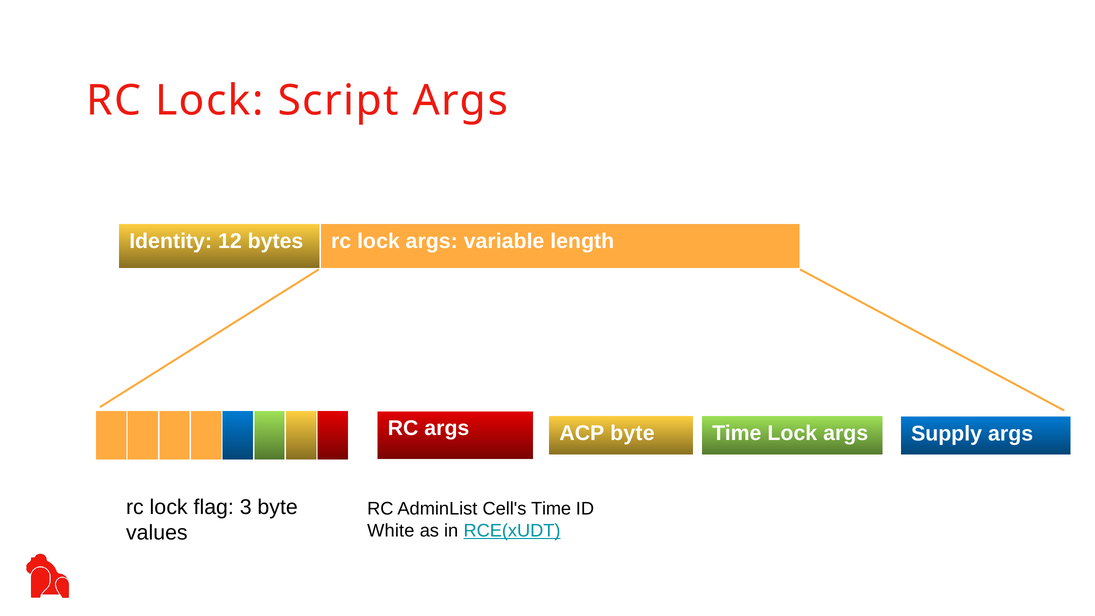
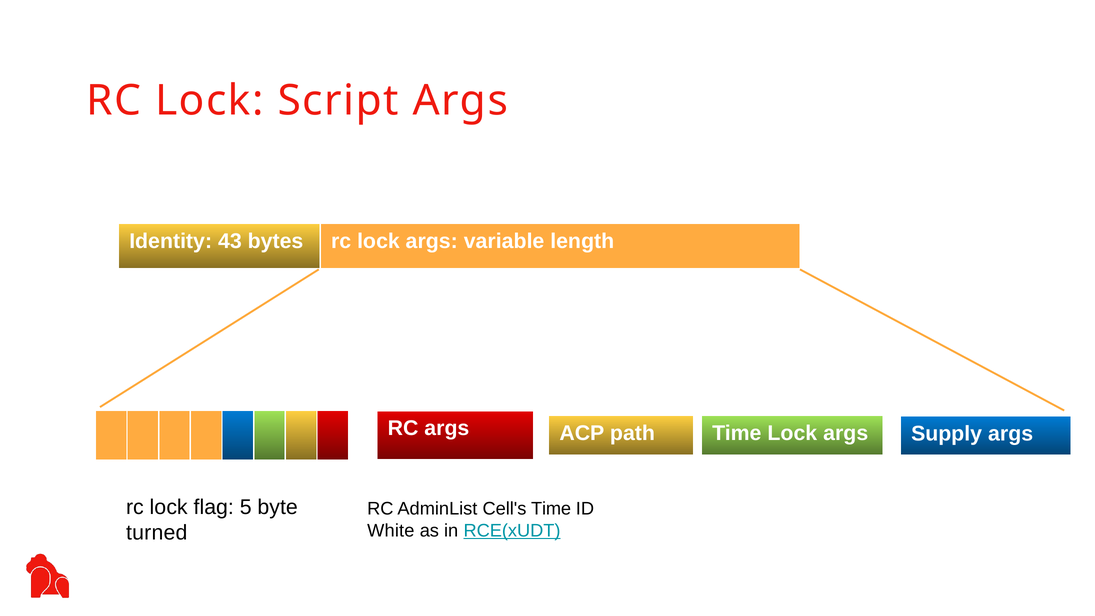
12: 12 -> 43 (230, 241)
ACP byte: byte -> path (632, 433)
3: 3 -> 5 (246, 507)
values: values -> turned (157, 533)
